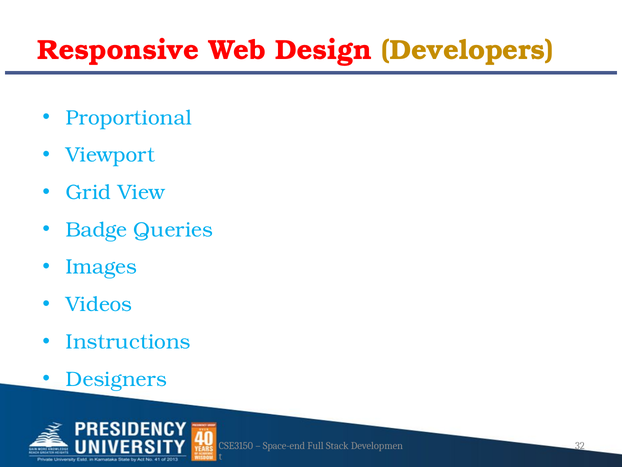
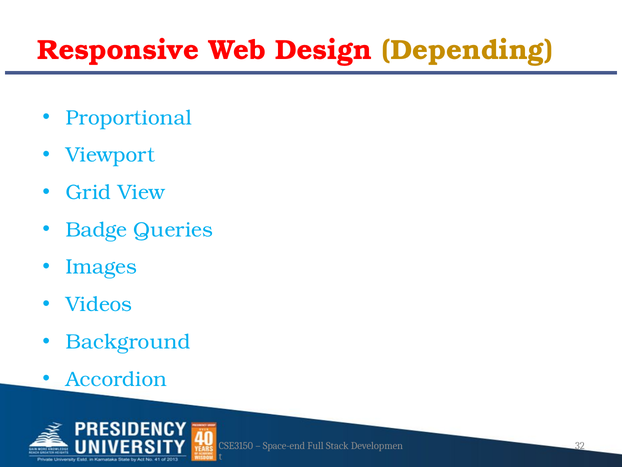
Developers: Developers -> Depending (467, 50)
Instructions: Instructions -> Background (128, 341)
Designers: Designers -> Accordion (116, 379)
